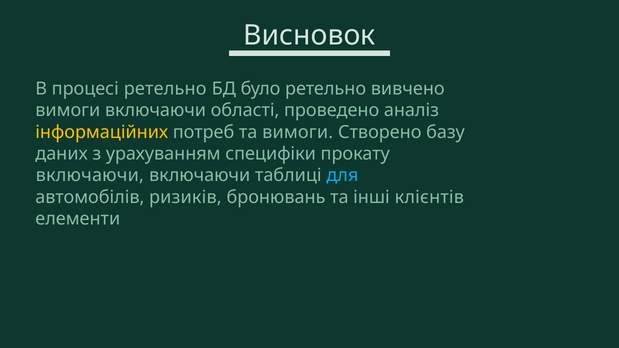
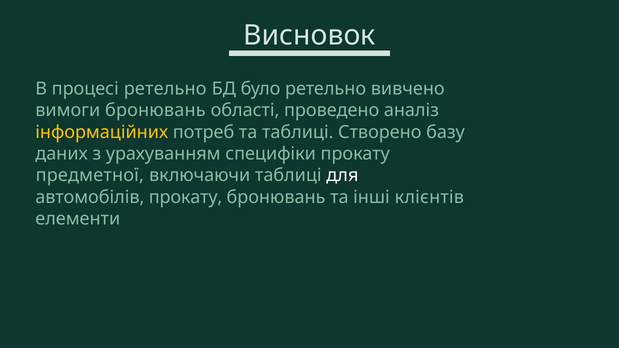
вимоги включаючи: включаючи -> бронювань (155, 111)
та вимоги: вимоги -> таблиці (298, 132)
включаючи: включаючи -> предметної (90, 176)
для colour: light blue -> white (342, 176)
автомобілів ризиків: ризиків -> прокату (186, 197)
